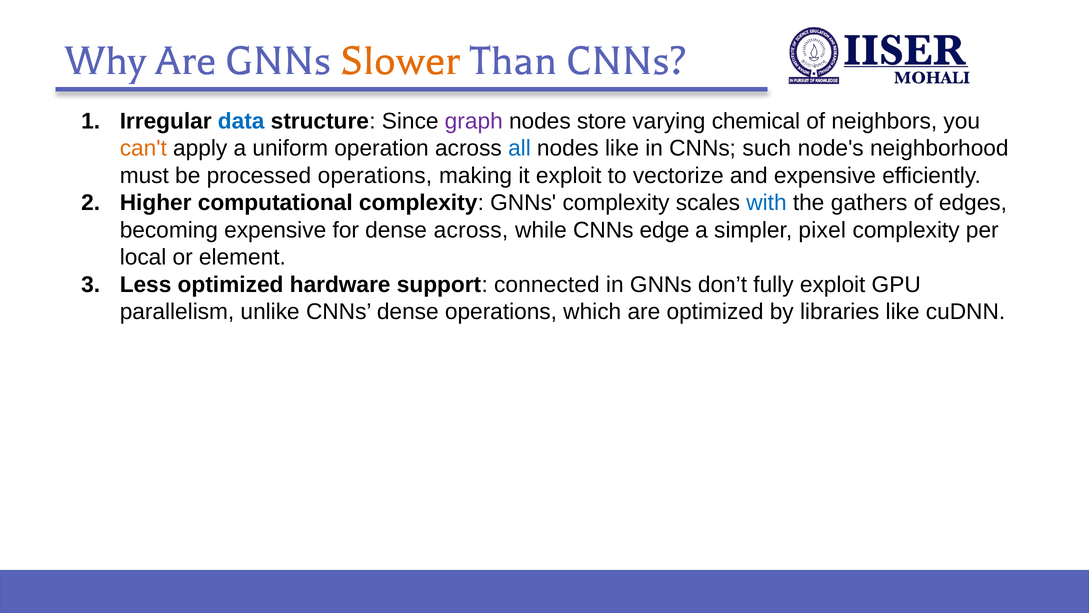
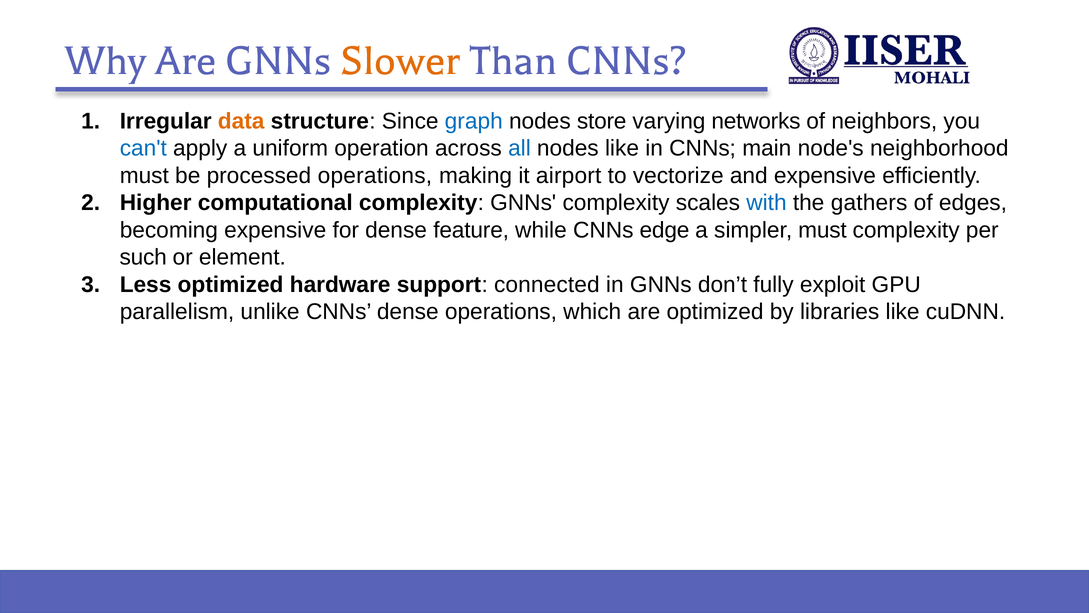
data colour: blue -> orange (241, 121)
graph colour: purple -> blue (474, 121)
chemical: chemical -> networks (756, 121)
can't colour: orange -> blue (143, 148)
such: such -> main (767, 148)
it exploit: exploit -> airport (569, 176)
dense across: across -> feature (471, 230)
simpler pixel: pixel -> must (822, 230)
local: local -> such (143, 257)
